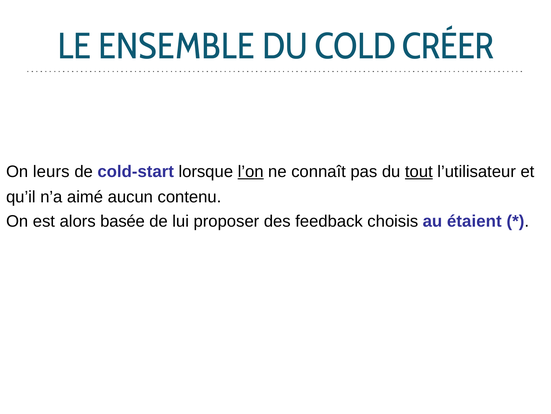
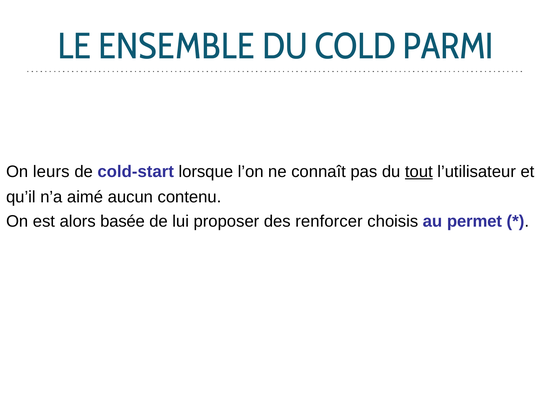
CRÉER: CRÉER -> PARMI (448, 47)
l’on underline: present -> none (251, 172)
feedback: feedback -> renforcer (329, 221)
étaient: étaient -> permet (474, 221)
